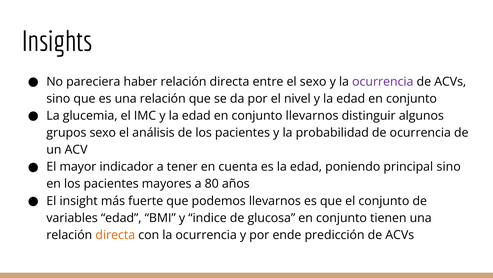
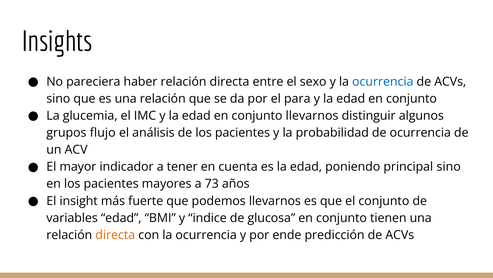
ocurrencia colour: purple -> blue (383, 81)
nivel: nivel -> para (297, 98)
grupos sexo: sexo -> flujo (103, 132)
80: 80 -> 73 (212, 183)
